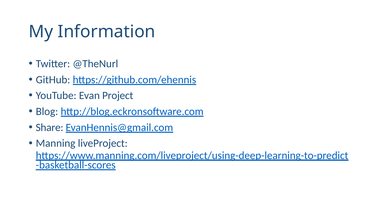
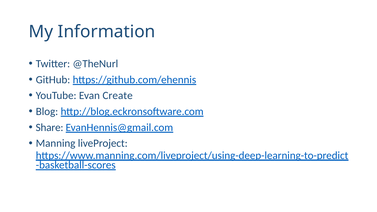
Project: Project -> Create (118, 96)
